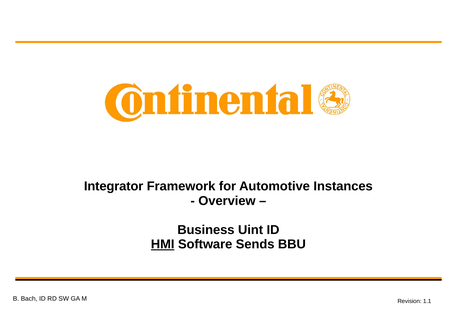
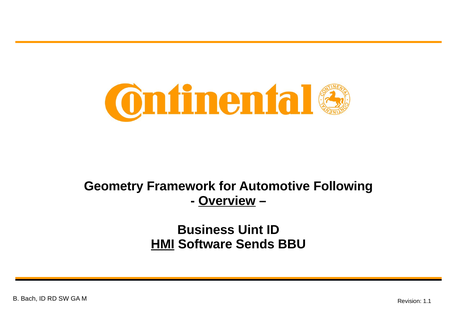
Integrator: Integrator -> Geometry (114, 187)
Instances: Instances -> Following (343, 187)
Overview underline: none -> present (227, 201)
